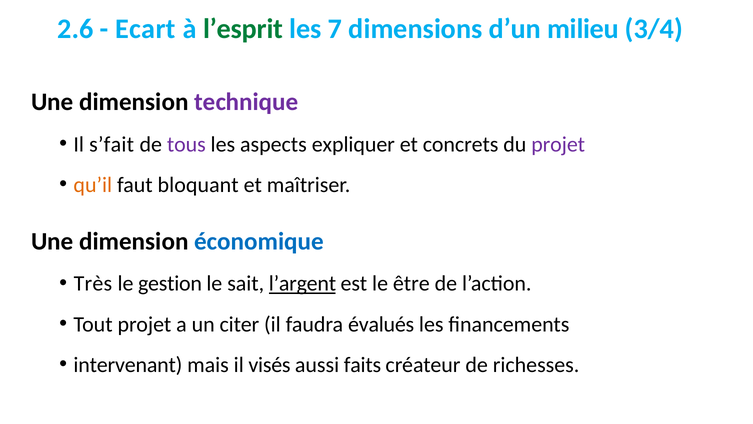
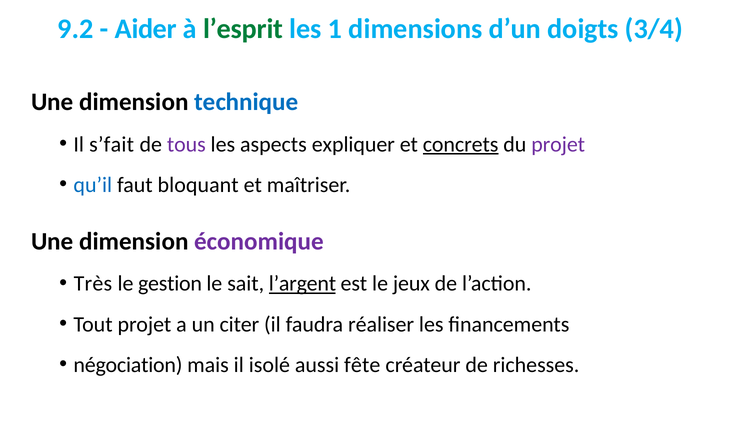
2.6: 2.6 -> 9.2 (75, 29)
Ecart: Ecart -> Aider (146, 29)
7: 7 -> 1 (335, 29)
milieu: milieu -> doigts (583, 29)
technique colour: purple -> blue (246, 102)
concrets underline: none -> present (461, 144)
qu’il colour: orange -> blue (93, 185)
économique colour: blue -> purple (259, 241)
être: être -> jeux (411, 283)
évalués: évalués -> réaliser (381, 324)
intervenant: intervenant -> négociation (128, 364)
visés: visés -> isolé (269, 364)
faits: faits -> fête (362, 364)
